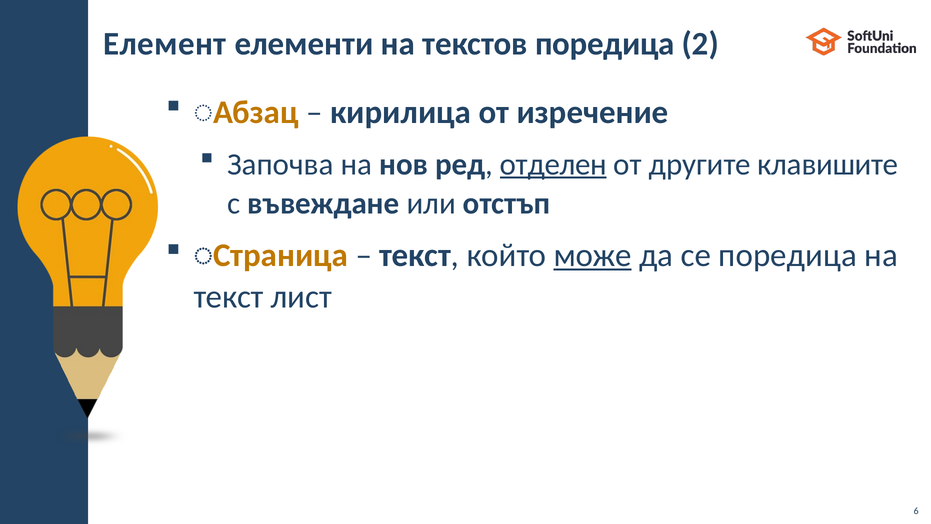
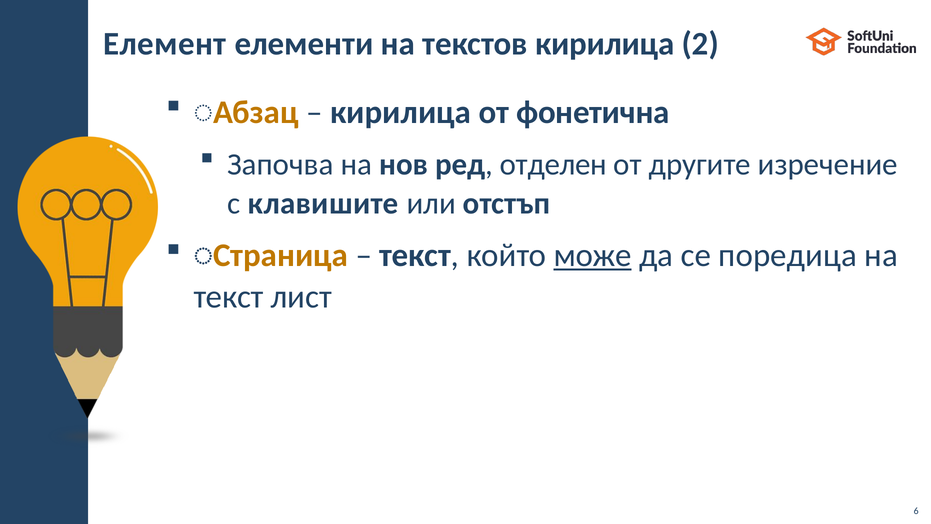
текстов поредица: поредица -> кирилица (605, 44)
изречение: изречение -> фонетична (593, 112)
отделен underline: present -> none (553, 164)
клавишите: клавишите -> изречение (828, 164)
въвеждане: въвеждане -> клавишите (323, 203)
